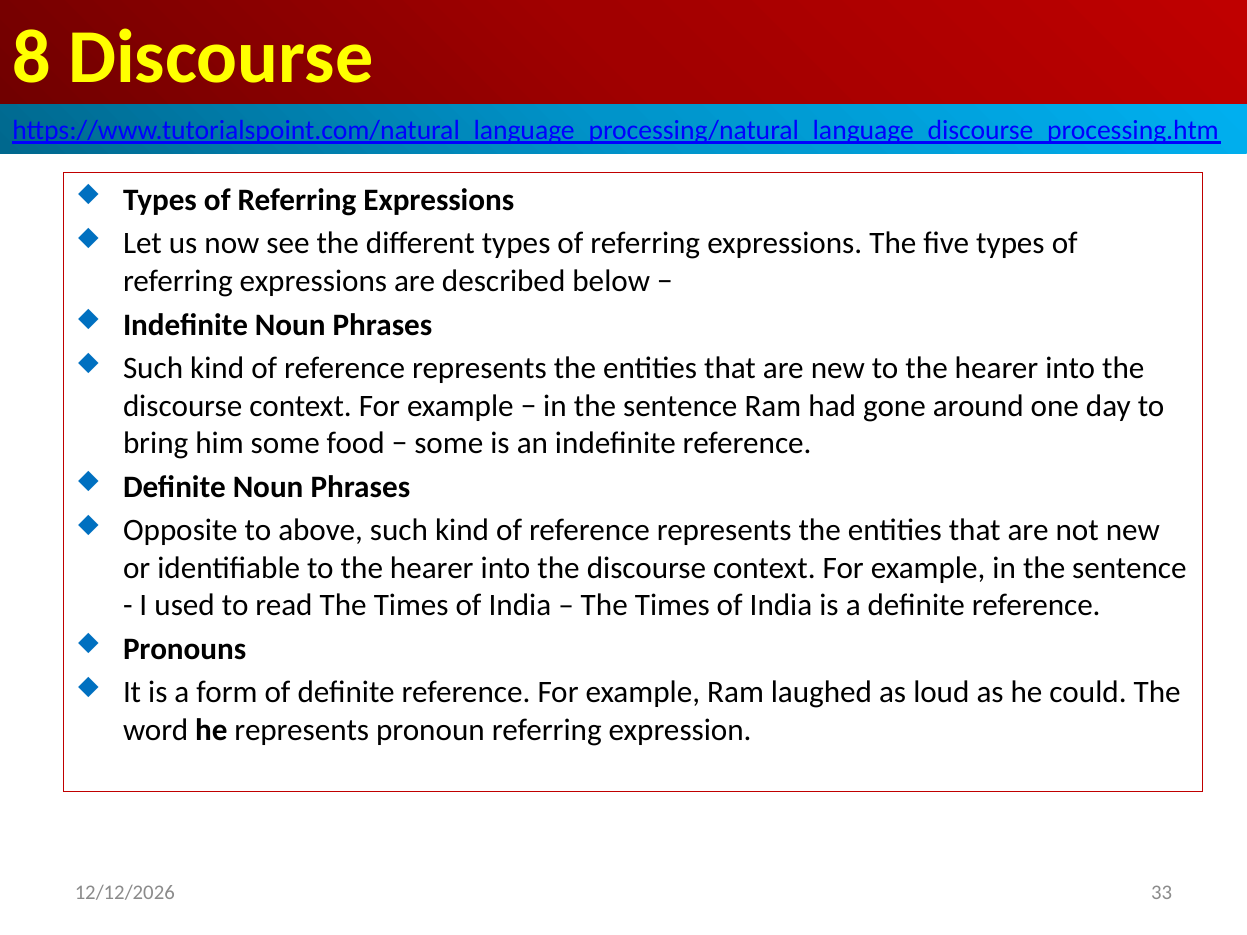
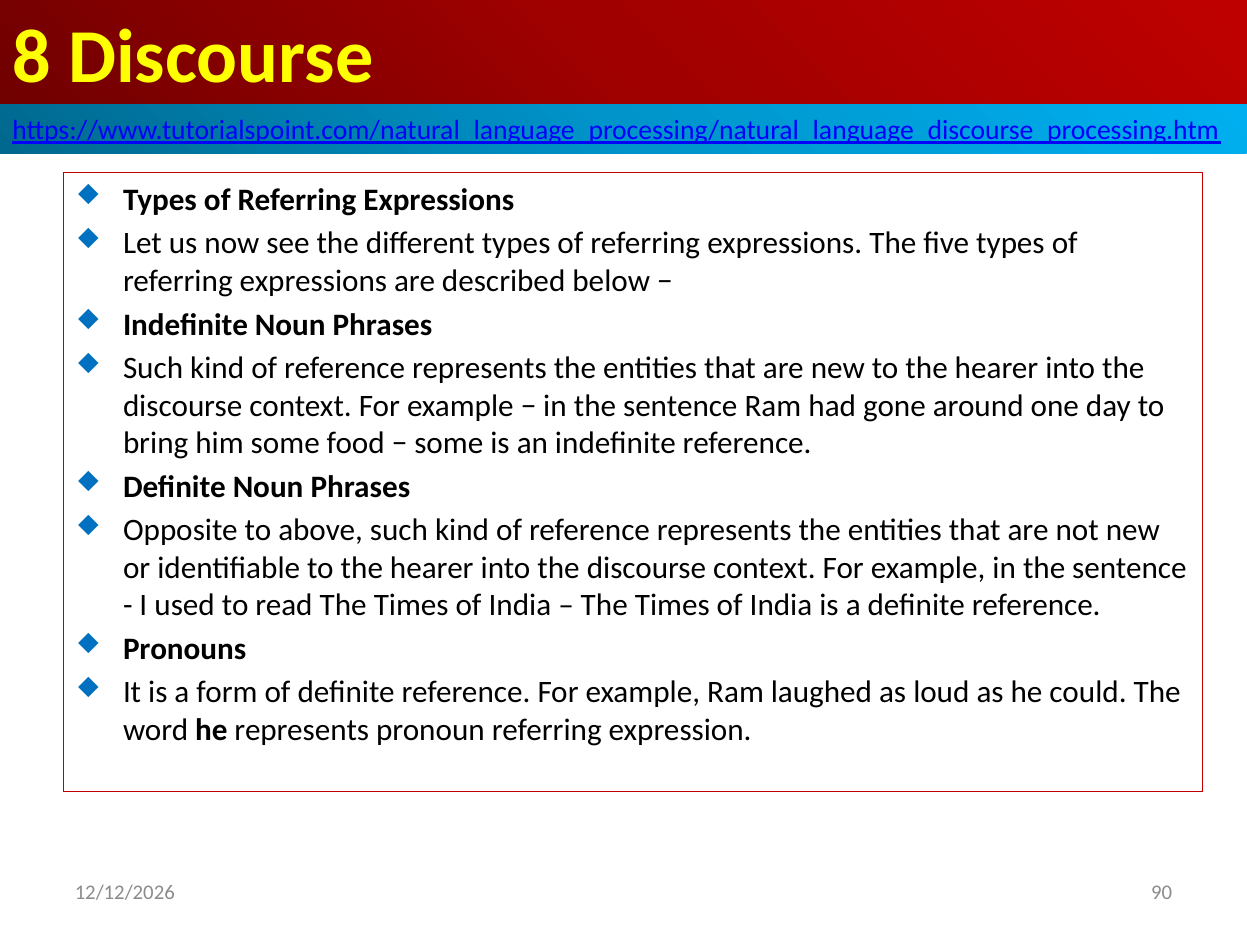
33: 33 -> 90 (1162, 893)
